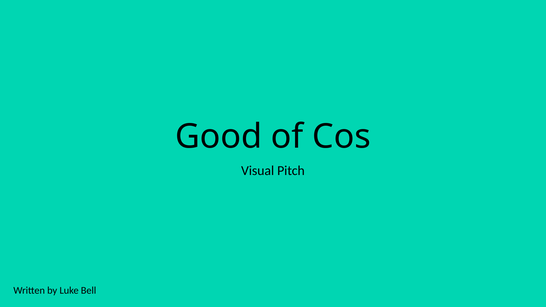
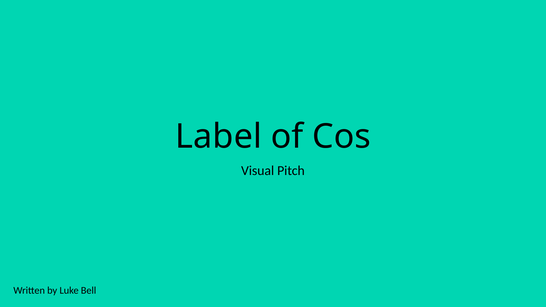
Good: Good -> Label (219, 136)
